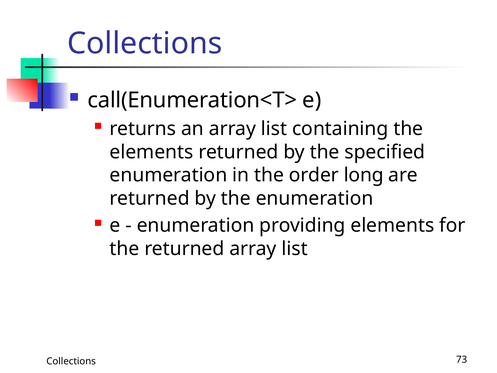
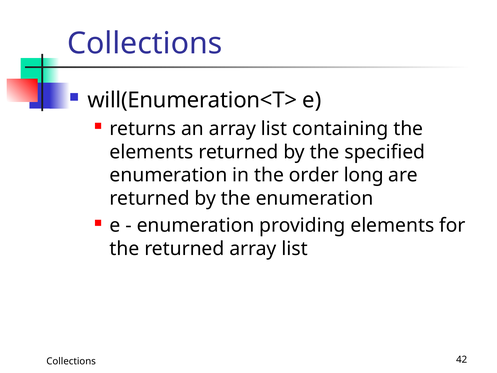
call(Enumeration<T>: call(Enumeration<T> -> will(Enumeration<T> (192, 100)
73: 73 -> 42 (462, 359)
